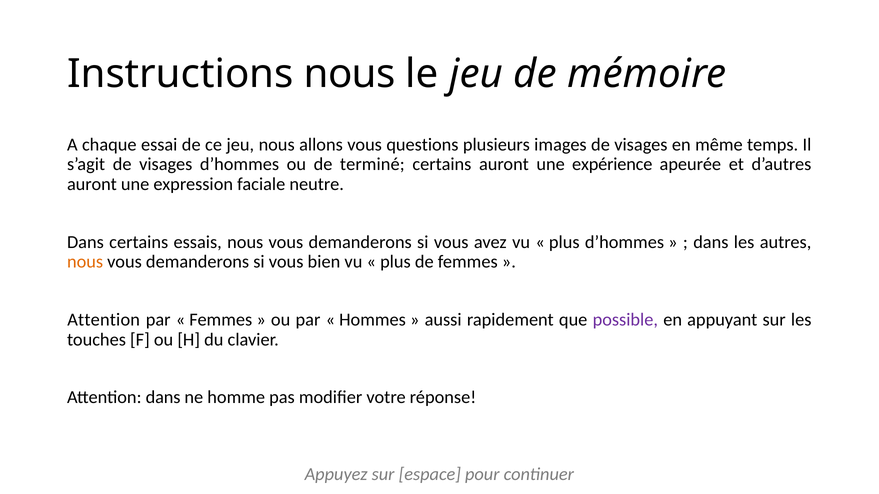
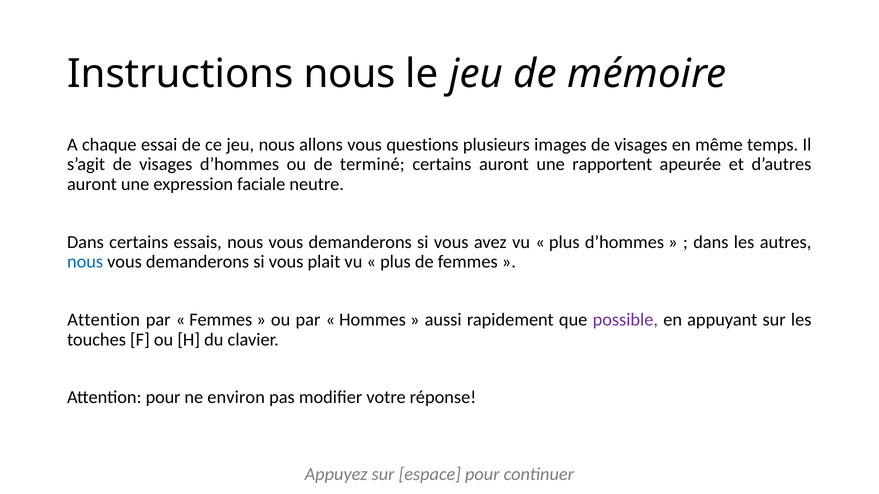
expérience: expérience -> rapportent (612, 165)
nous colour: orange -> blue (85, 262)
bien: bien -> plait (324, 262)
Attention dans: dans -> pour (163, 398)
homme: homme -> environ (236, 398)
